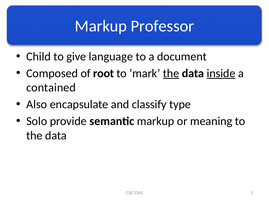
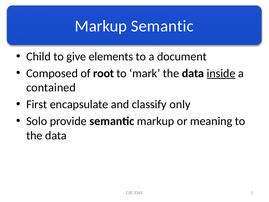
Markup Professor: Professor -> Semantic (162, 26)
language: language -> elements (111, 56)
the underline: present -> none (171, 73)
Also: Also -> First (37, 104)
type: type -> only (180, 104)
